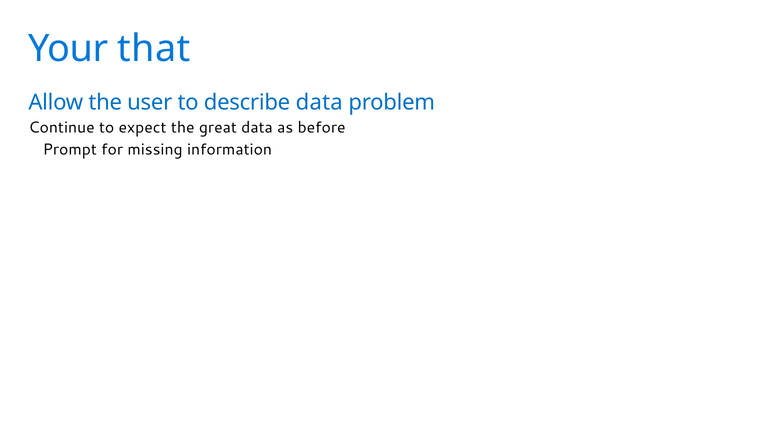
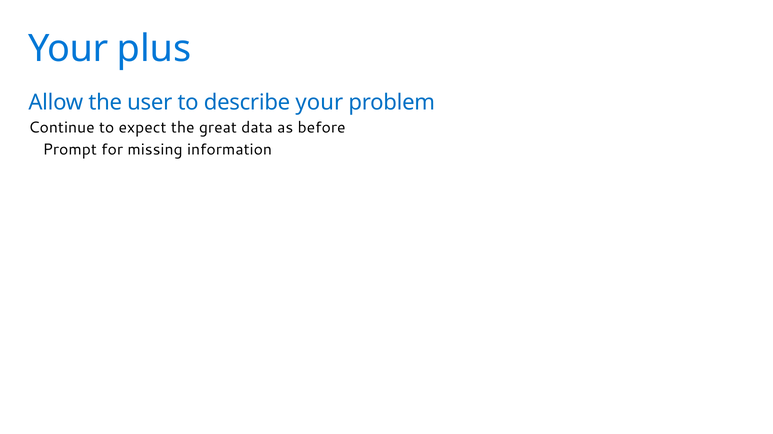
that: that -> plus (154, 49)
describe data: data -> your (319, 103)
